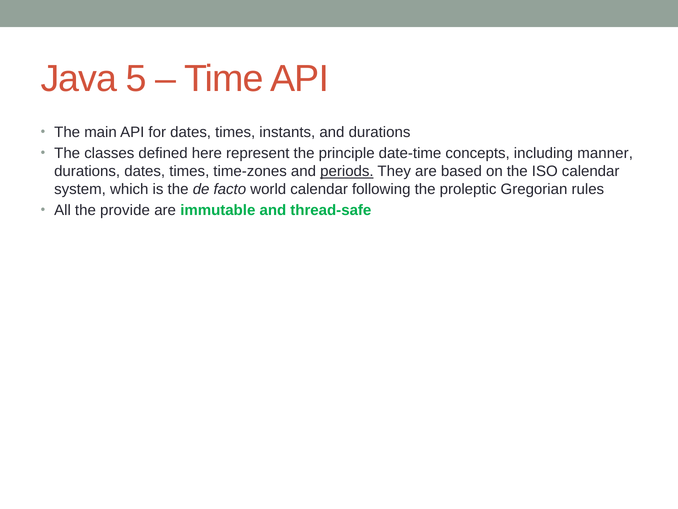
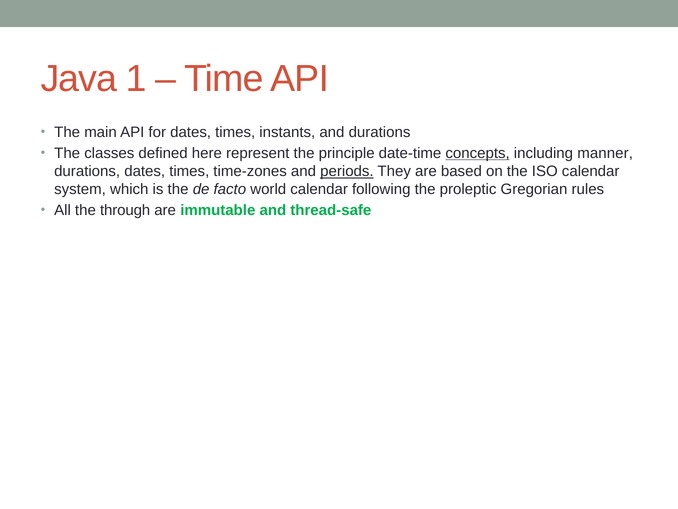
5: 5 -> 1 (136, 79)
concepts underline: none -> present (478, 153)
provide: provide -> through (125, 210)
